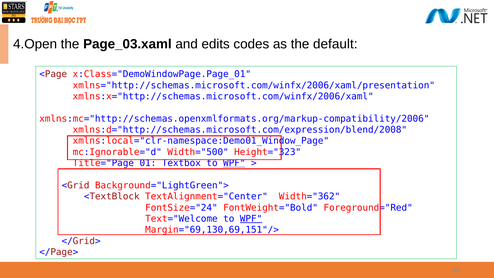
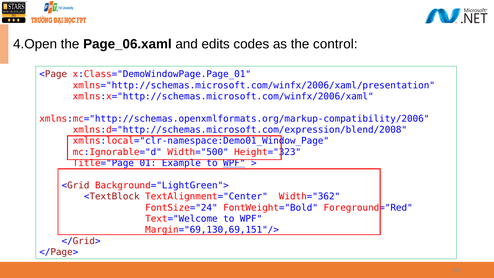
Page_03.xaml: Page_03.xaml -> Page_06.xaml (127, 44)
default: default -> control (335, 44)
Textbox: Textbox -> Example (181, 163)
WPF underline: present -> none (251, 219)
